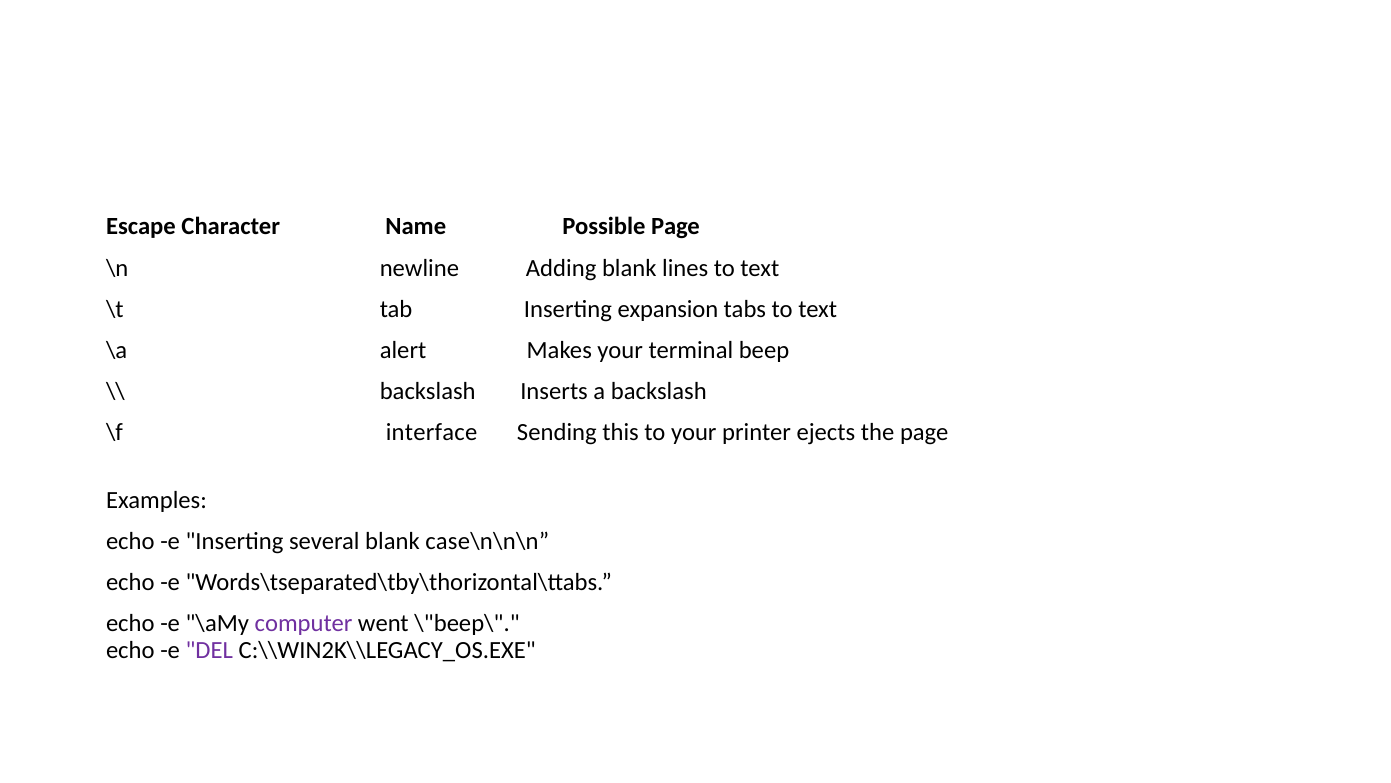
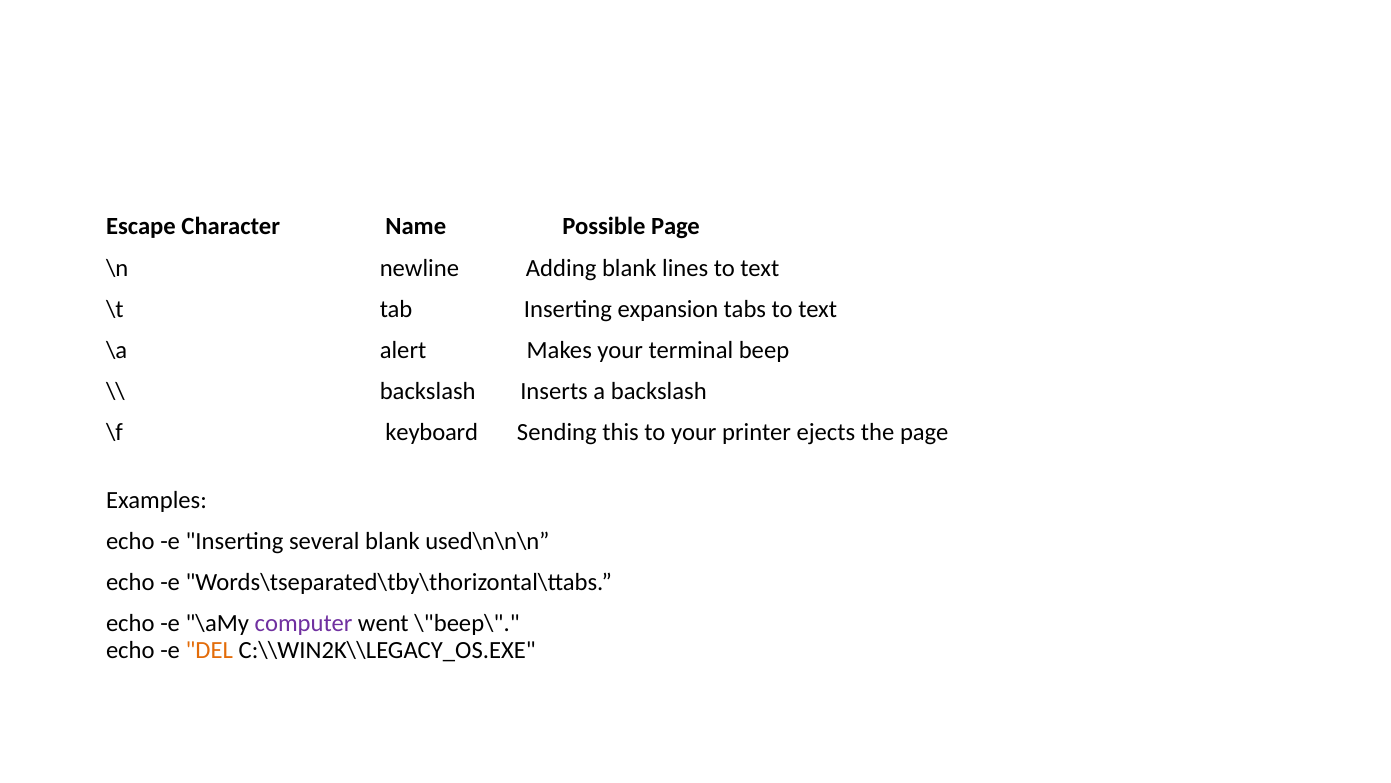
interface: interface -> keyboard (432, 432)
case\n\n\n: case\n\n\n -> used\n\n\n (487, 541)
DEL colour: purple -> orange (209, 650)
